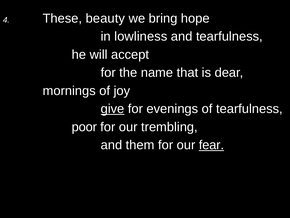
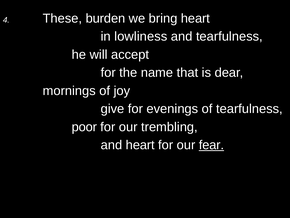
beauty: beauty -> burden (105, 18)
bring hope: hope -> heart (195, 18)
give underline: present -> none (113, 109)
and them: them -> heart (140, 145)
